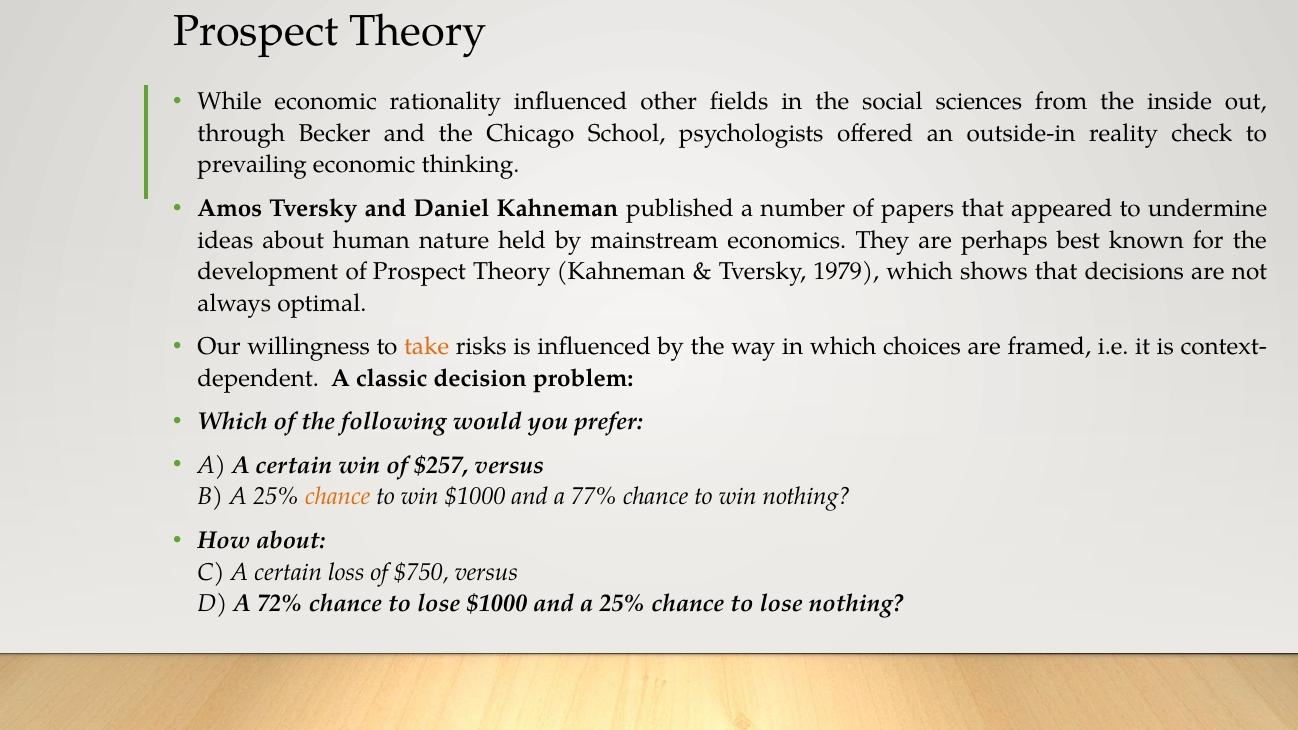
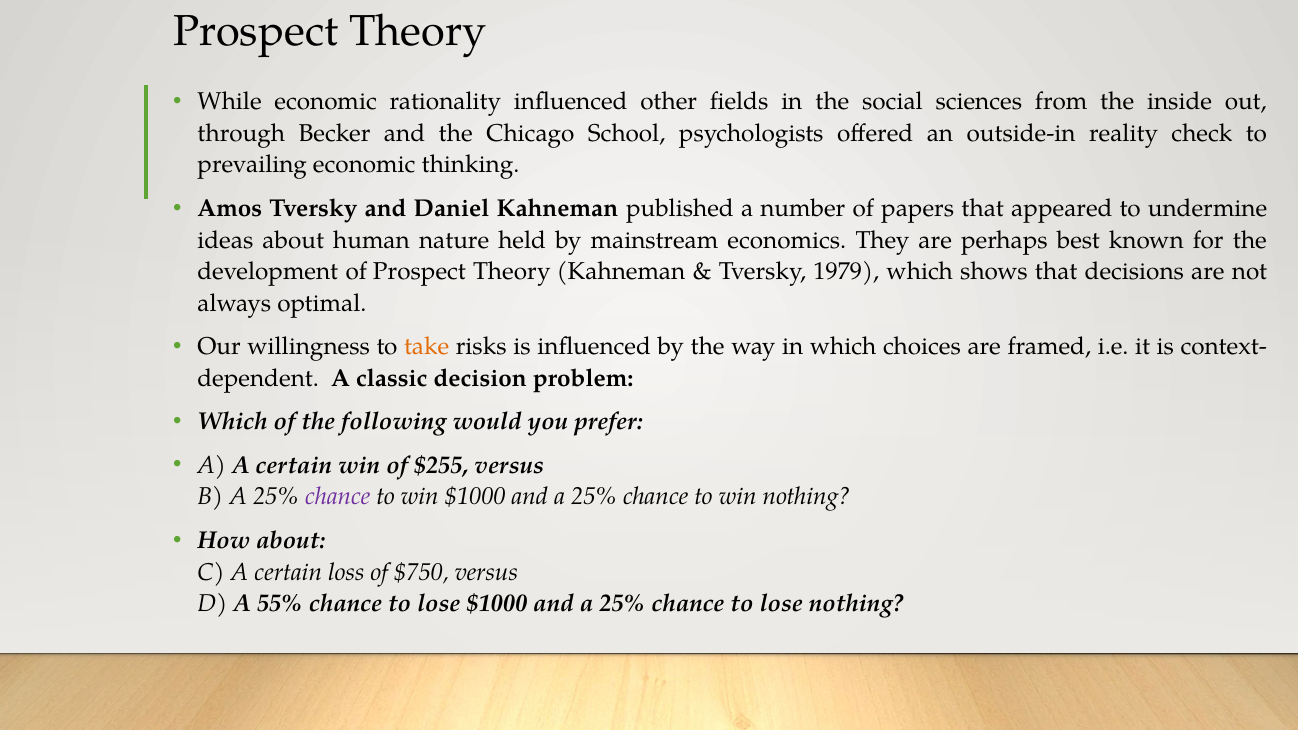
$257: $257 -> $255 (441, 466)
chance colour: orange -> purple (338, 497)
77%: 77% -> 25% (594, 497)
72%: 72% -> 55% (280, 604)
